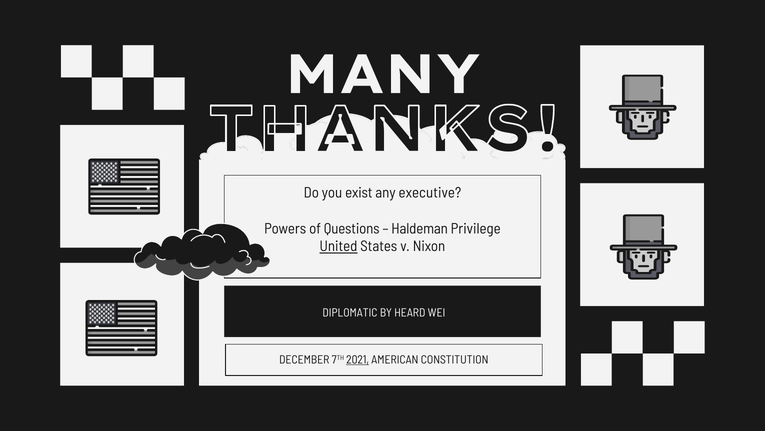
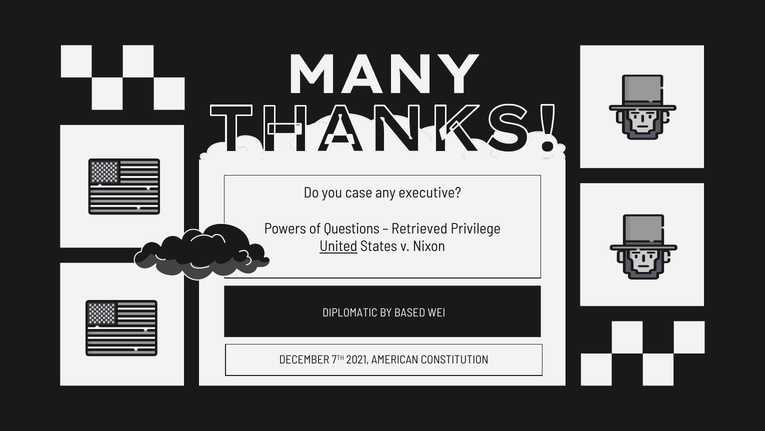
exist: exist -> case (359, 193)
Haldeman: Haldeman -> Retrieved (419, 228)
HEARD: HEARD -> BASED (410, 312)
2021 underline: present -> none (358, 359)
